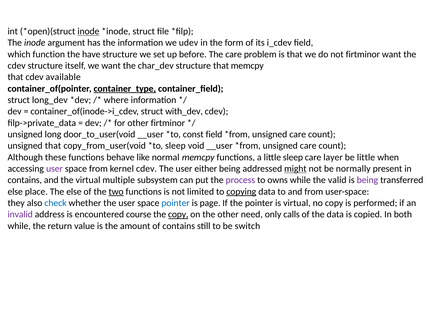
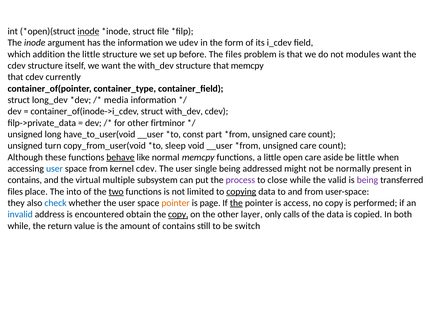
function: function -> addition (49, 54)
the have: have -> little (91, 54)
The care: care -> files (234, 54)
not firtminor: firtminor -> modules (363, 54)
the char_dev: char_dev -> with_dev (156, 66)
available: available -> currently (63, 77)
container_type underline: present -> none (125, 89)
where: where -> media (116, 100)
door_to_user(void: door_to_user(void -> have_to_user(void (99, 134)
const field: field -> part (214, 134)
unsigned that: that -> turn (53, 146)
behave underline: none -> present (121, 157)
little sleep: sleep -> open (293, 157)
layer: layer -> aside (333, 157)
user colour: purple -> blue (54, 169)
either: either -> single (206, 169)
might underline: present -> none (295, 169)
owns: owns -> close (278, 180)
else: else -> files (15, 191)
The else: else -> into (74, 191)
pointer colour: blue -> orange (176, 203)
the underline: none -> present (236, 203)
is virtual: virtual -> access (297, 203)
invalid colour: purple -> blue (20, 214)
course: course -> obtain (139, 214)
need: need -> layer (252, 214)
